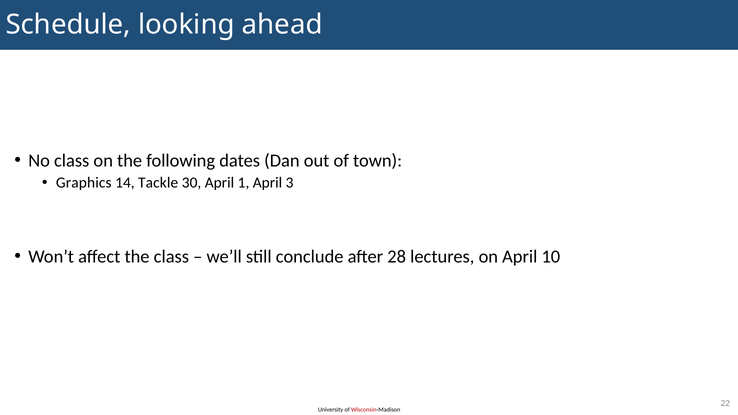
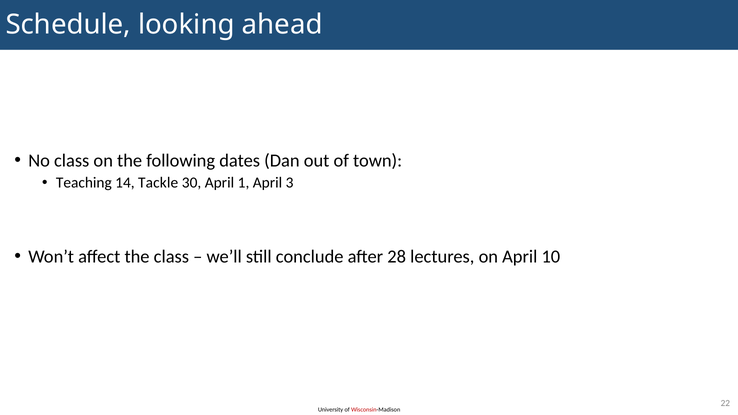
Graphics: Graphics -> Teaching (84, 183)
